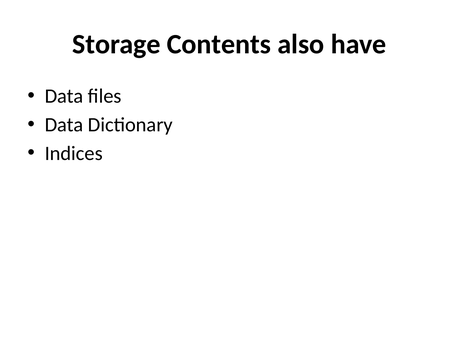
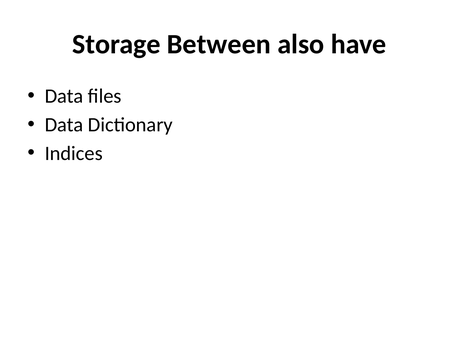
Contents: Contents -> Between (219, 44)
